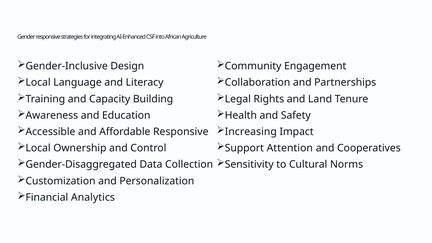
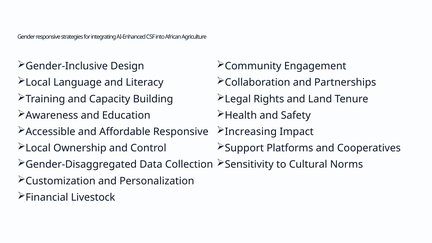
Attention: Attention -> Platforms (290, 148)
Analytics: Analytics -> Livestock (93, 197)
